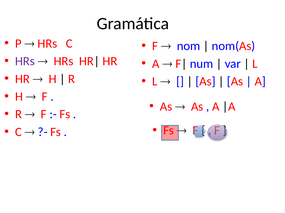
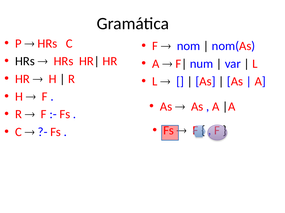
HRs colour: purple -> black (25, 61)
